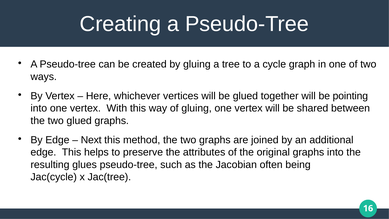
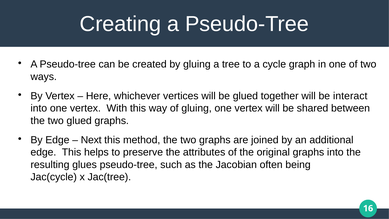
pointing: pointing -> interact (350, 96)
